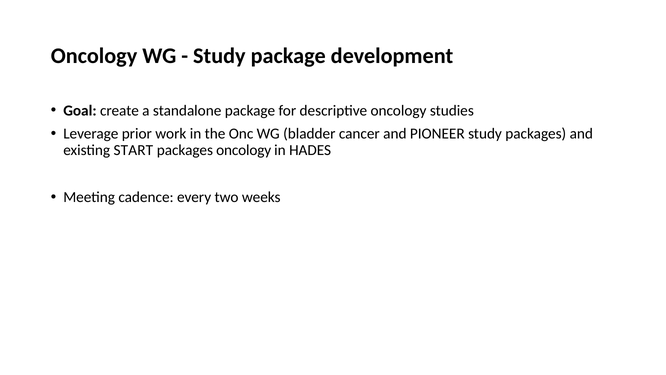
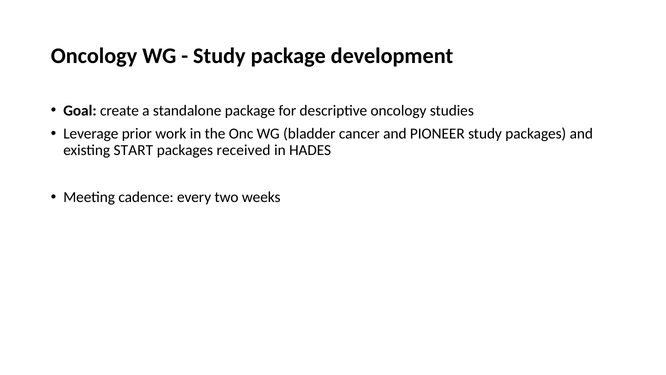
packages oncology: oncology -> received (244, 150)
